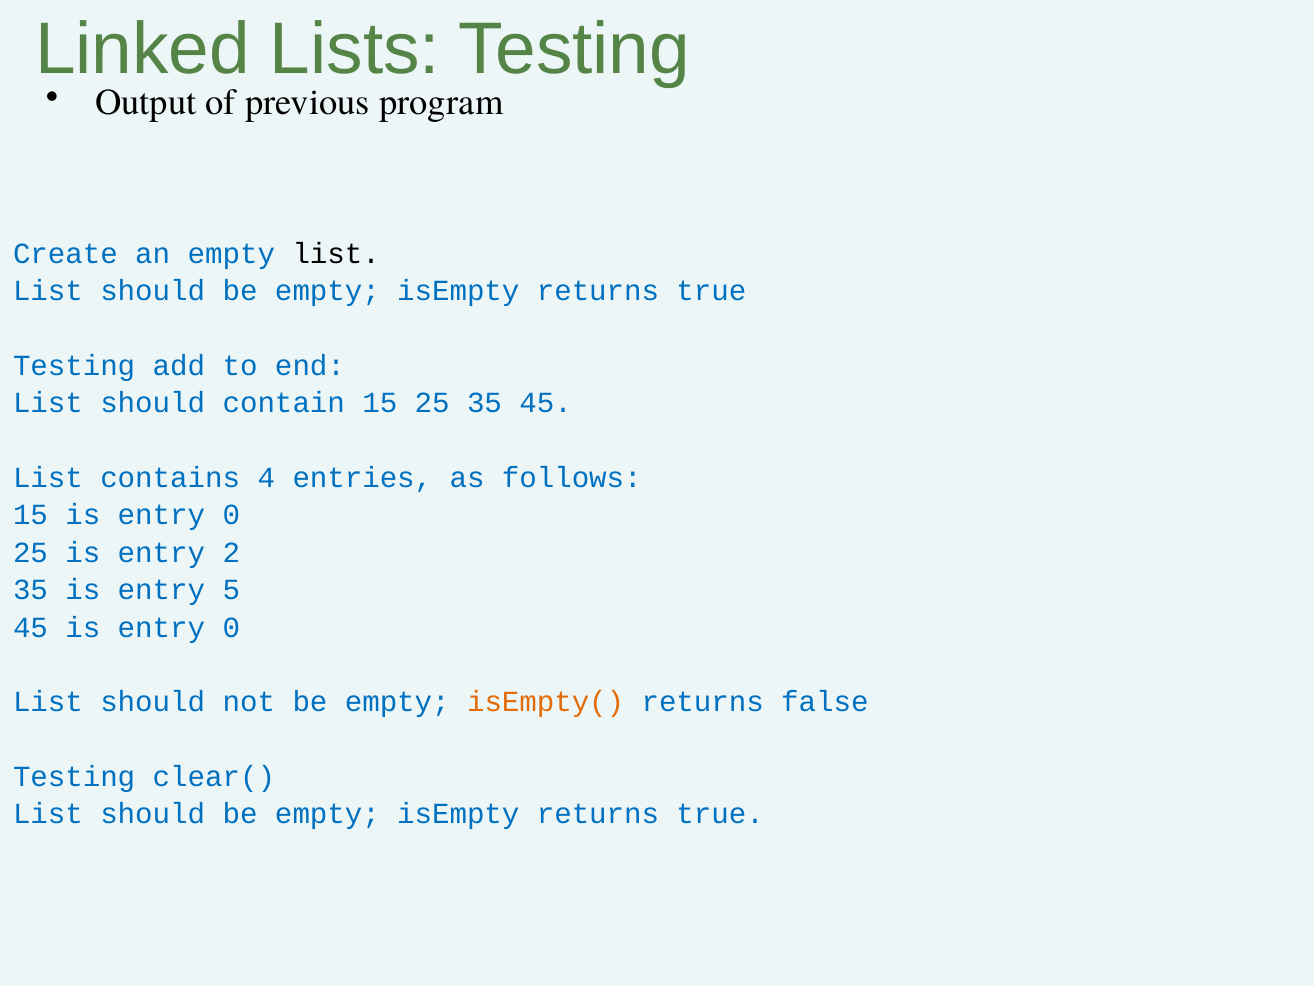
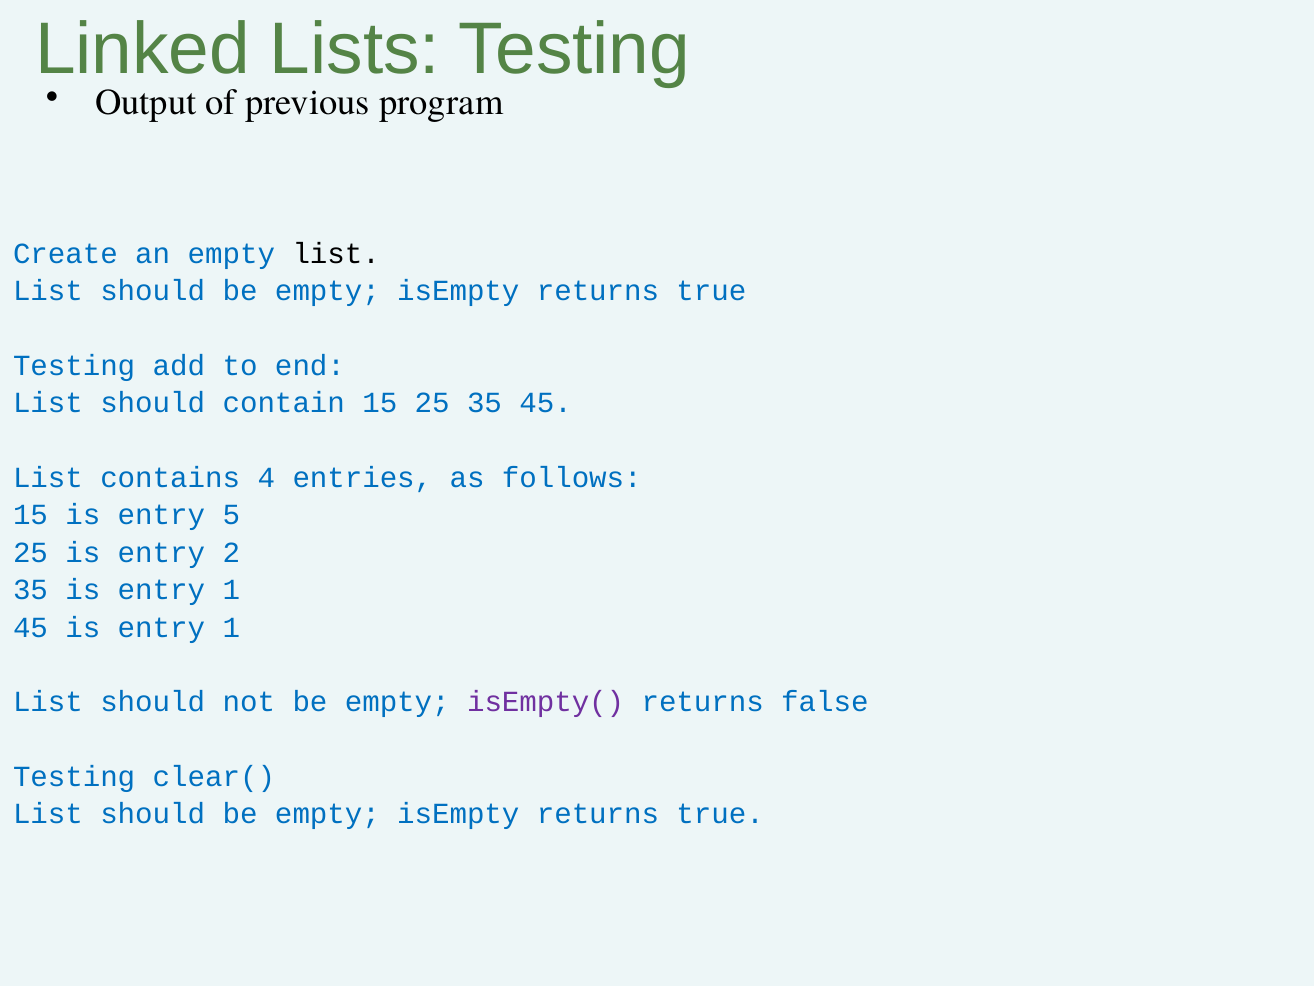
15 is entry 0: 0 -> 5 (231, 515)
35 is entry 5: 5 -> 1 (231, 590)
45 is entry 0: 0 -> 1 (231, 627)
isEmpty( colour: orange -> purple (546, 702)
